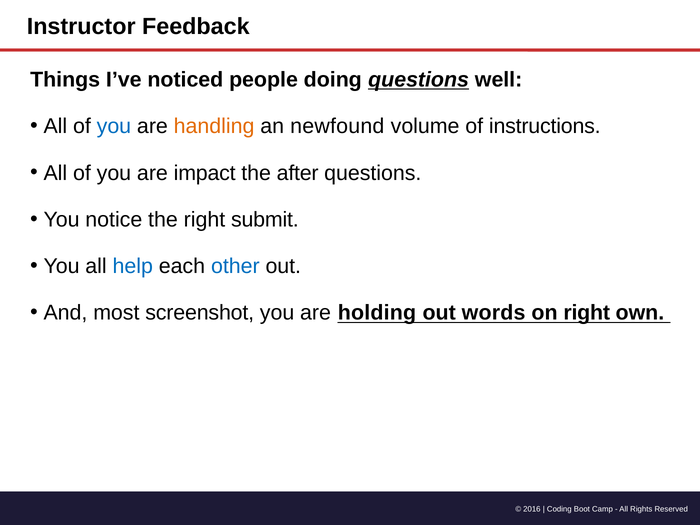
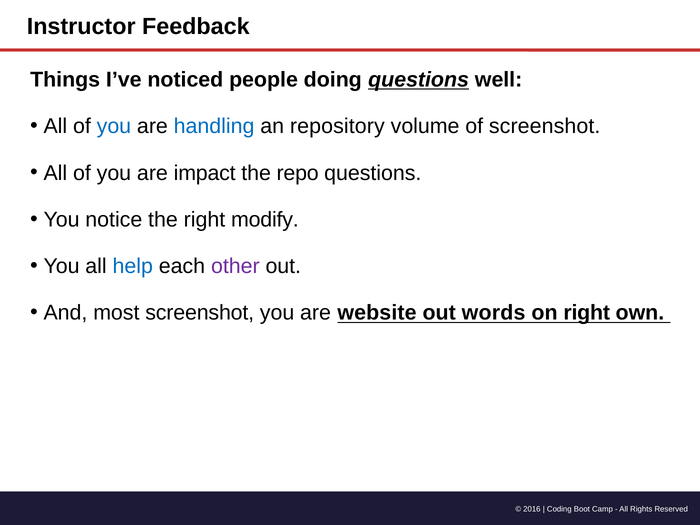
handling colour: orange -> blue (214, 126)
newfound: newfound -> repository (337, 126)
of instructions: instructions -> screenshot (545, 126)
after: after -> repo (298, 173)
submit: submit -> modify (265, 220)
other colour: blue -> purple (235, 266)
holding: holding -> website (377, 313)
